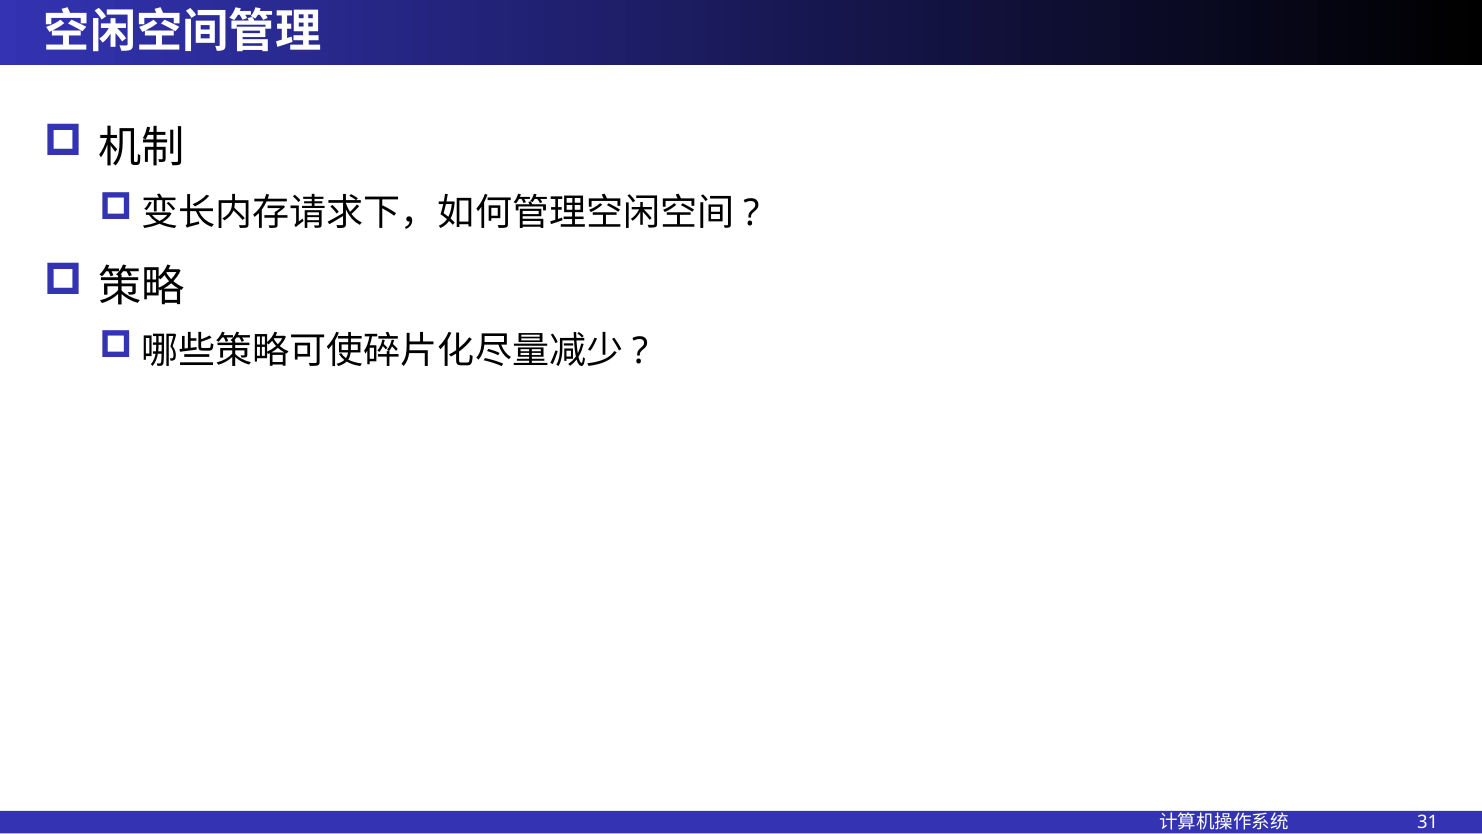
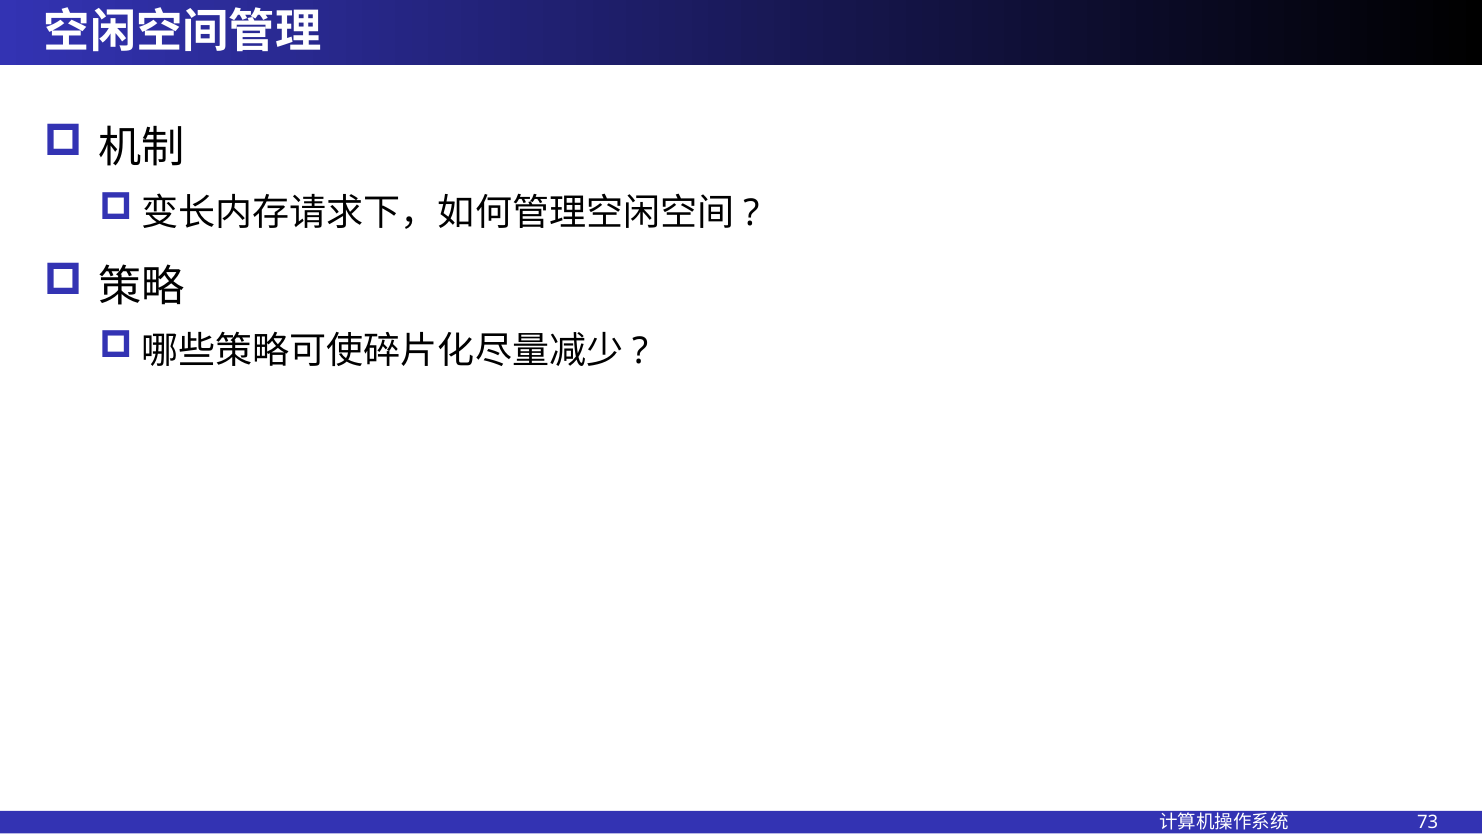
31: 31 -> 73 (1428, 822)
